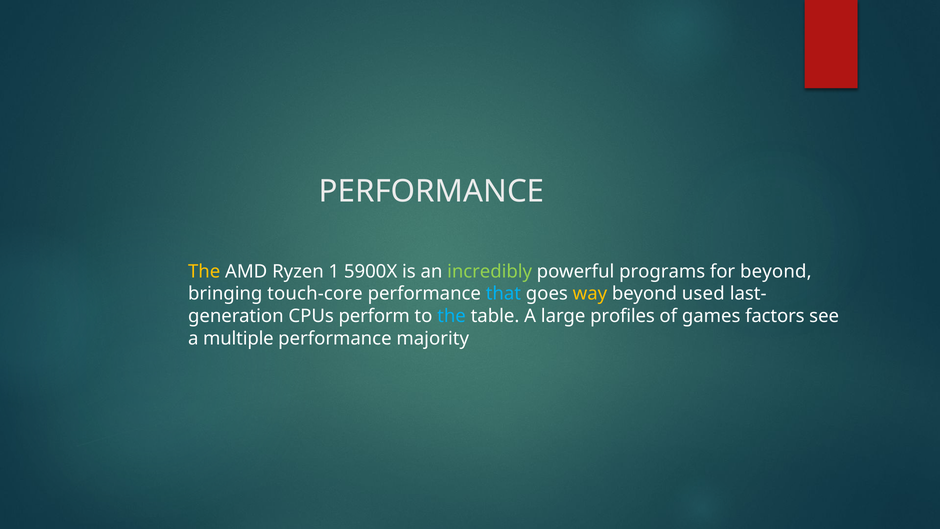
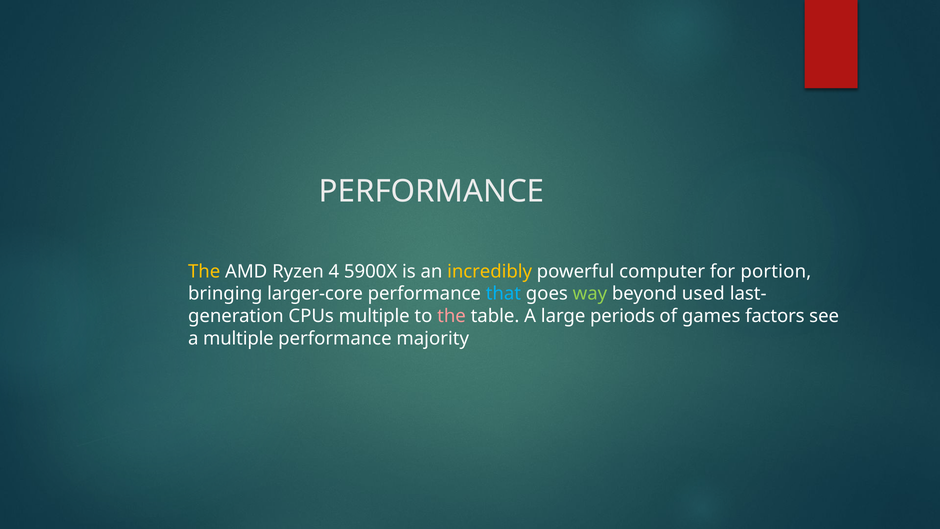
1: 1 -> 4 (334, 271)
incredibly colour: light green -> yellow (490, 271)
programs: programs -> computer (662, 271)
for beyond: beyond -> portion (776, 271)
touch-core: touch-core -> larger-core (315, 294)
way colour: yellow -> light green (590, 294)
CPUs perform: perform -> multiple (374, 316)
the colour: light blue -> pink (452, 316)
profiles: profiles -> periods (623, 316)
